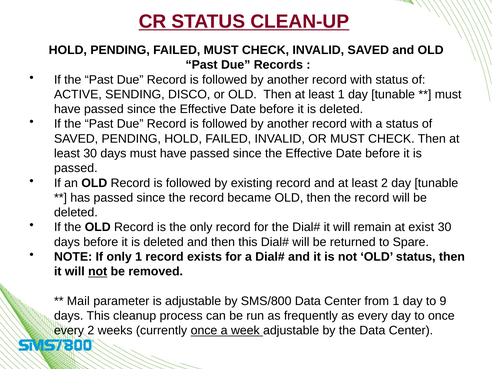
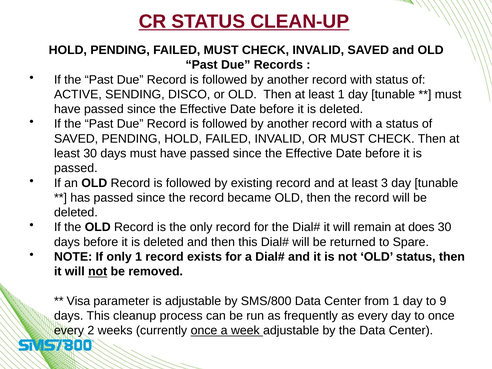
least 2: 2 -> 3 (384, 183)
exist: exist -> does (421, 227)
Mail: Mail -> Visa (78, 301)
